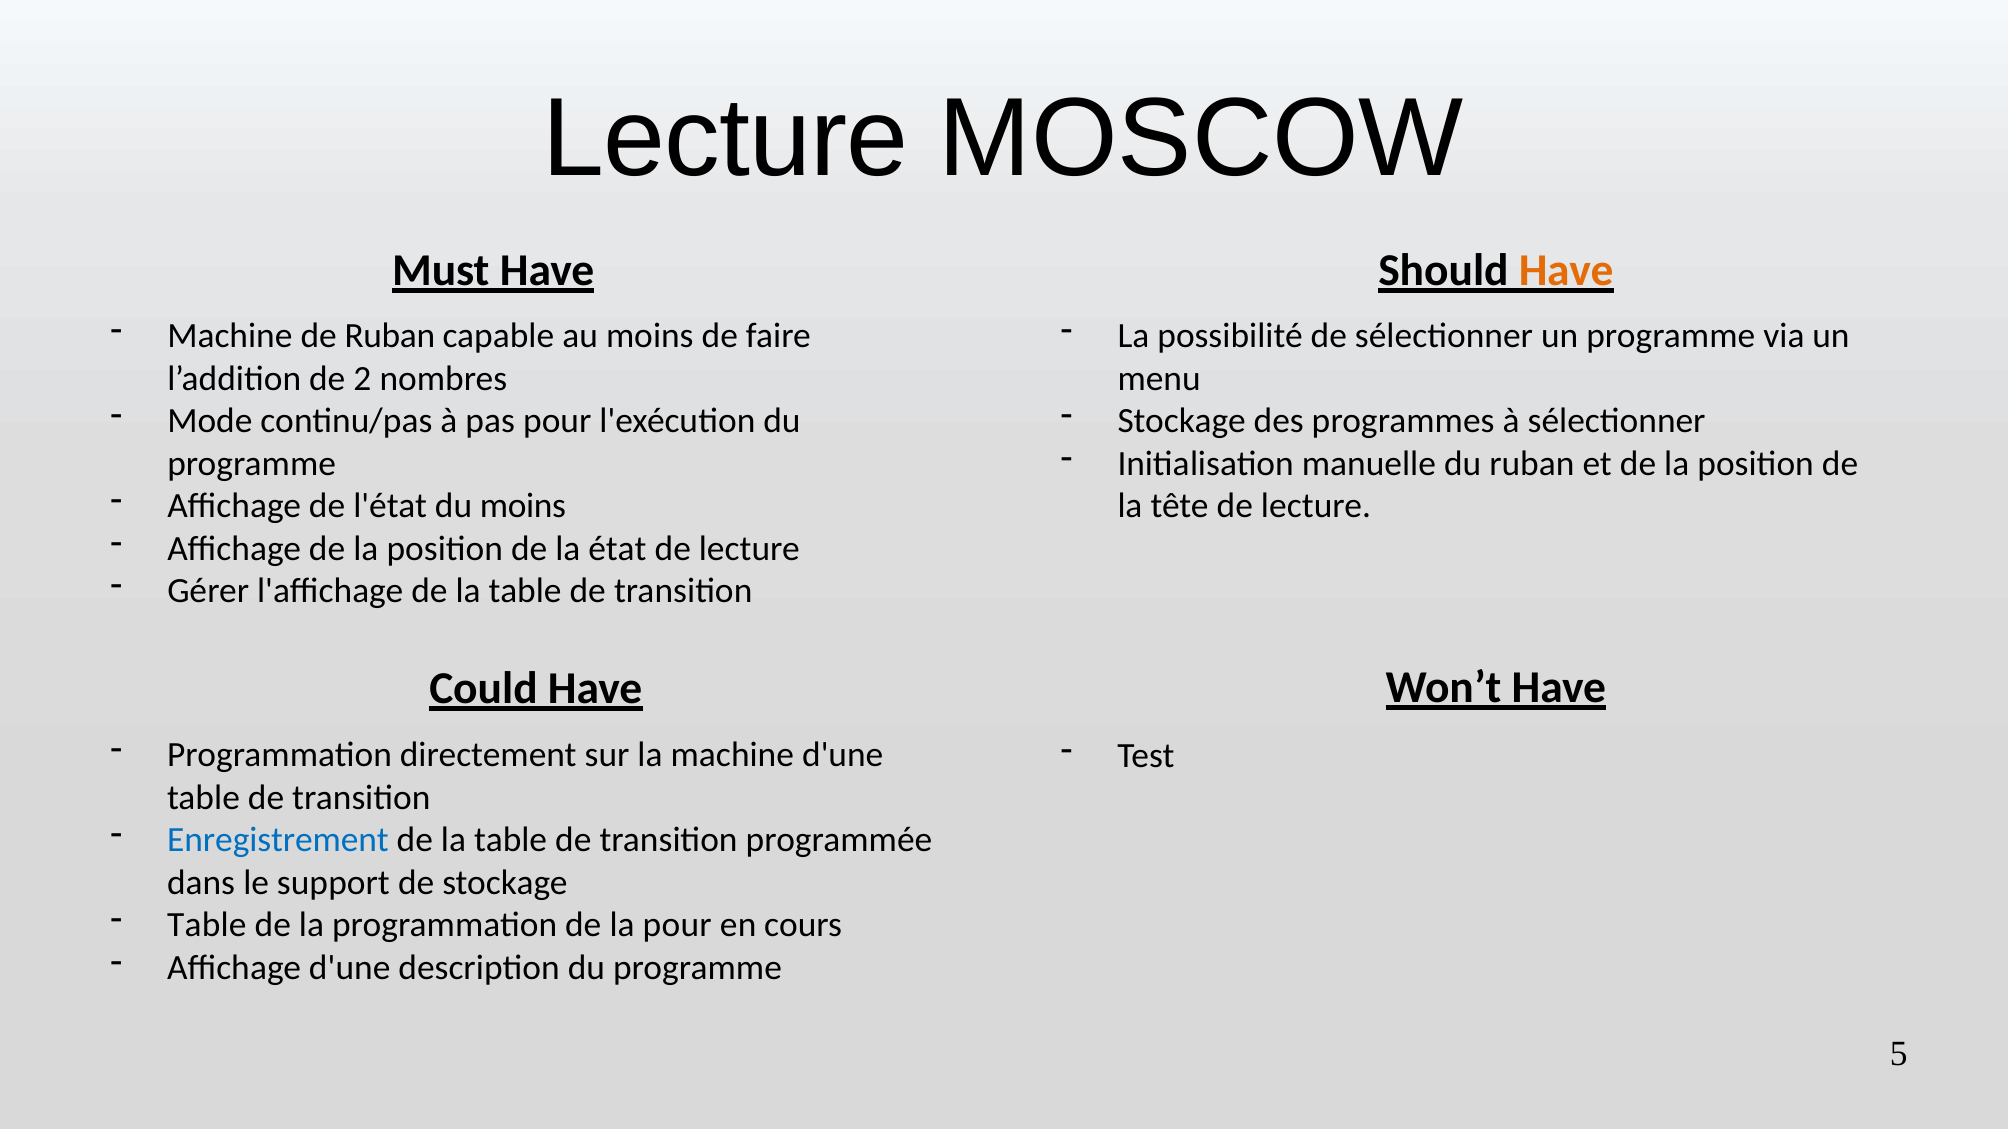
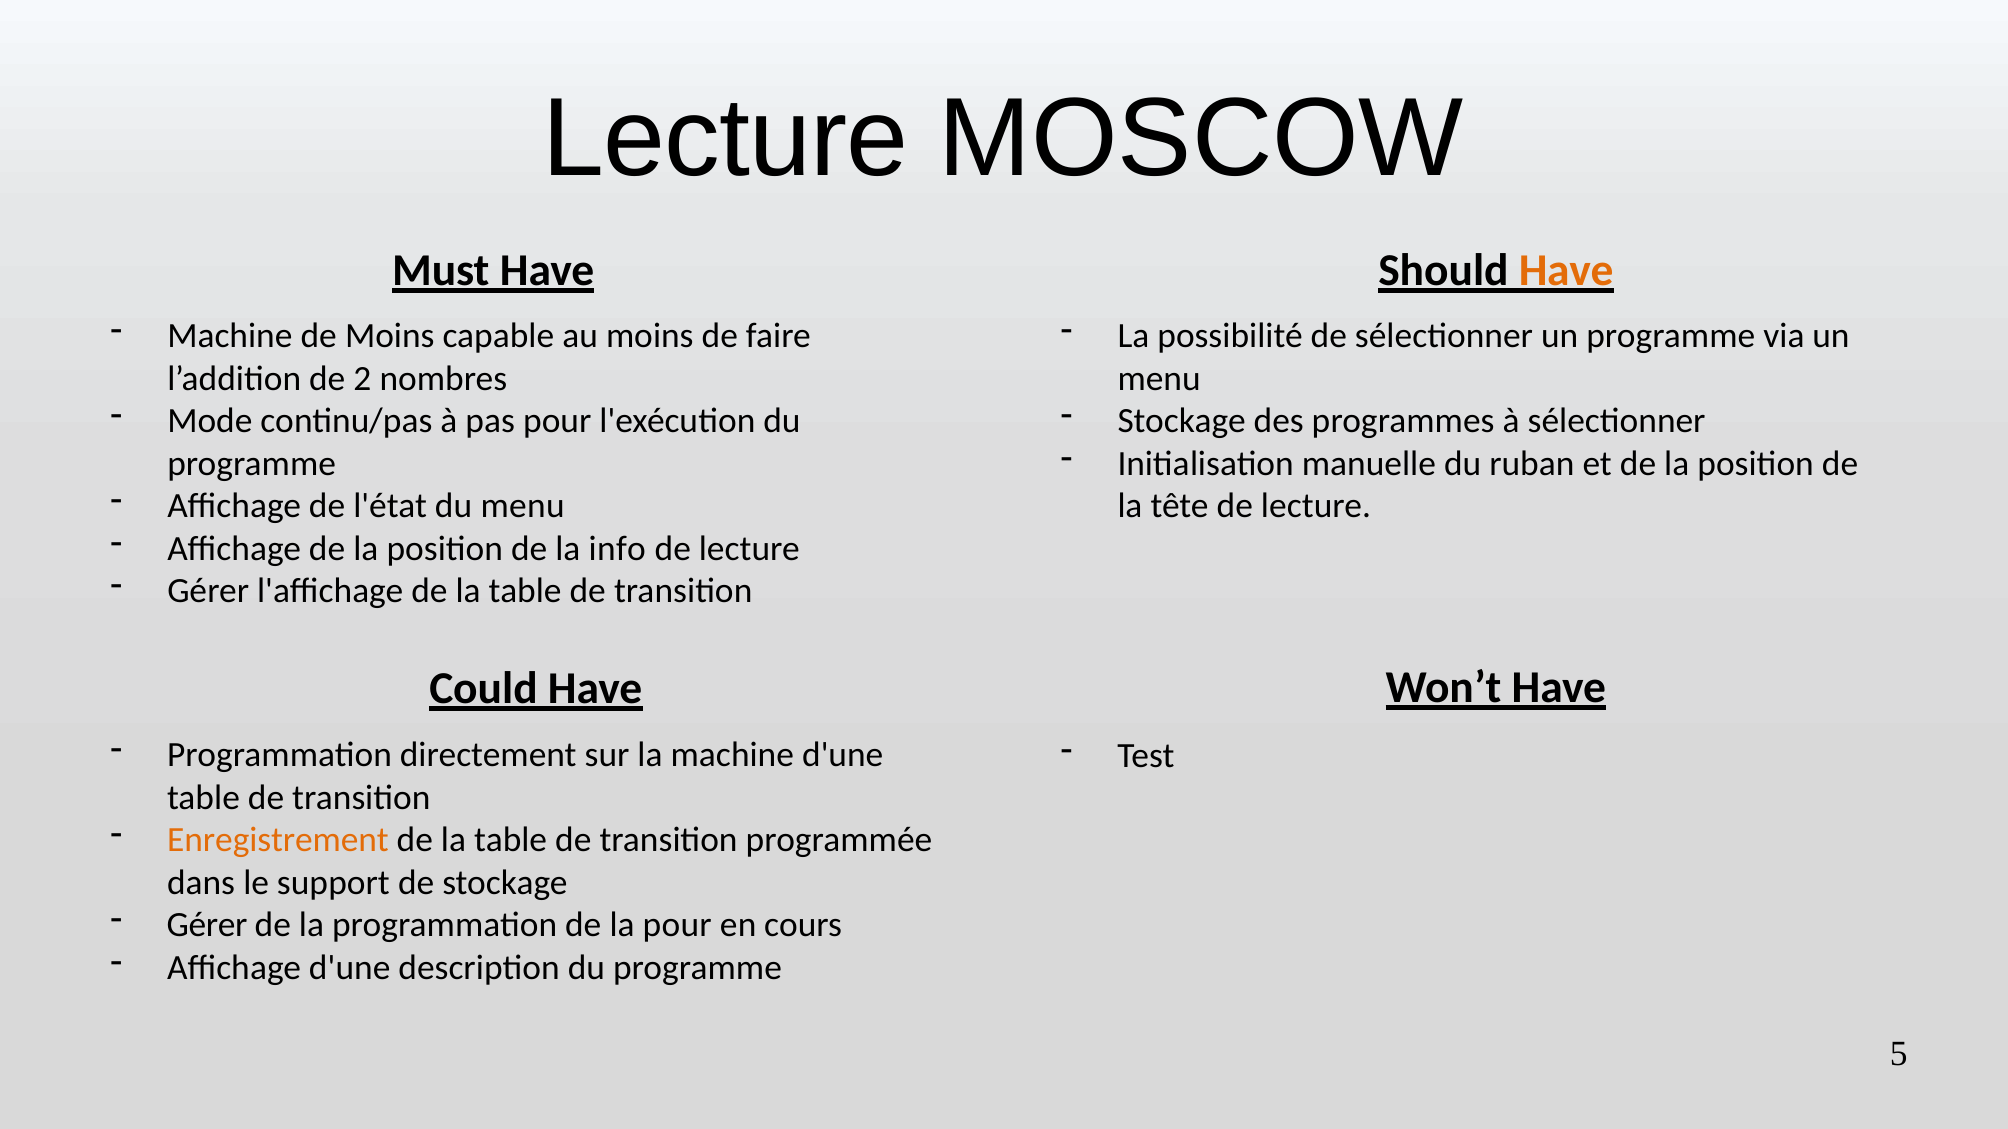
de Ruban: Ruban -> Moins (390, 336)
du moins: moins -> menu (523, 506)
état: état -> info (617, 549)
Enregistrement colour: blue -> orange (278, 841)
Table: Table -> Gérer (207, 926)
